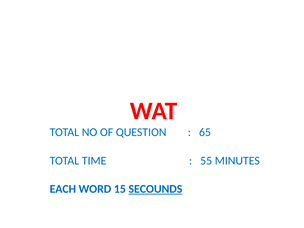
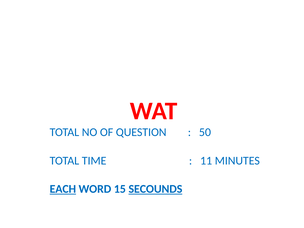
65: 65 -> 50 (205, 132)
55: 55 -> 11 (206, 161)
EACH underline: none -> present (63, 189)
